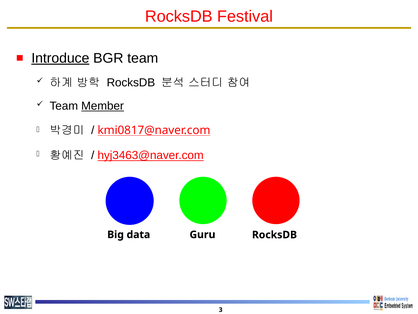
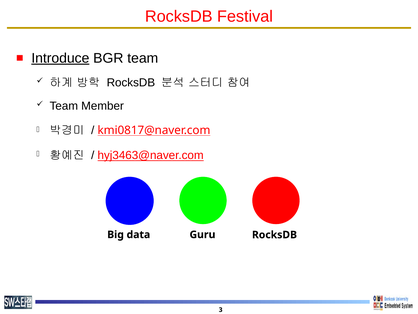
Member underline: present -> none (103, 106)
